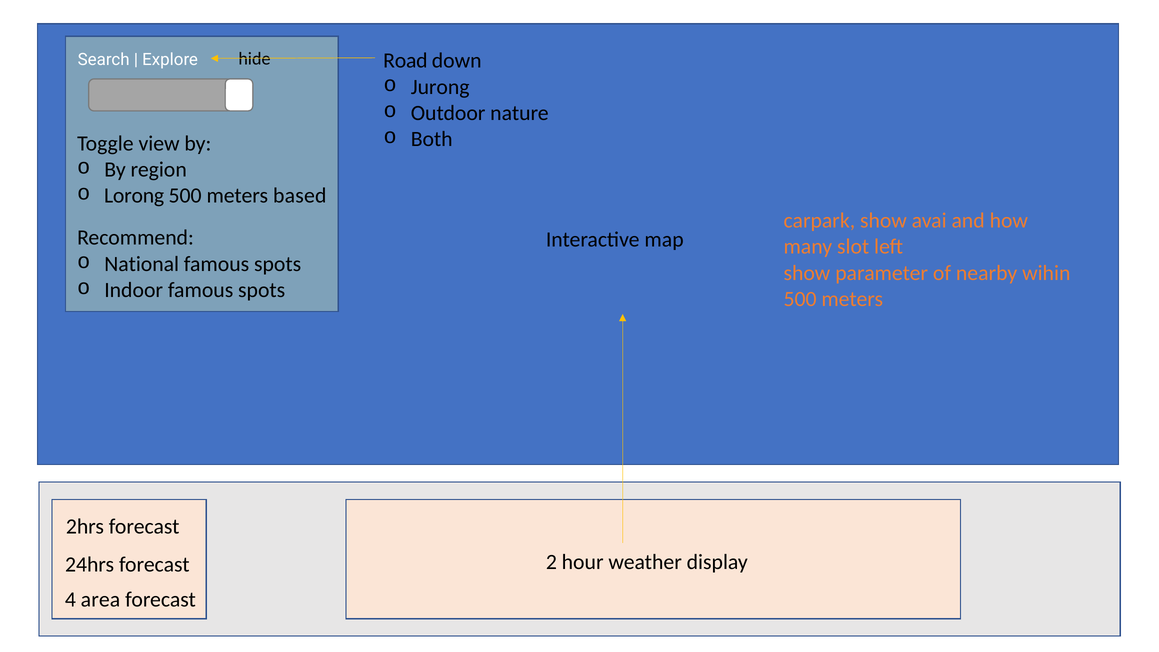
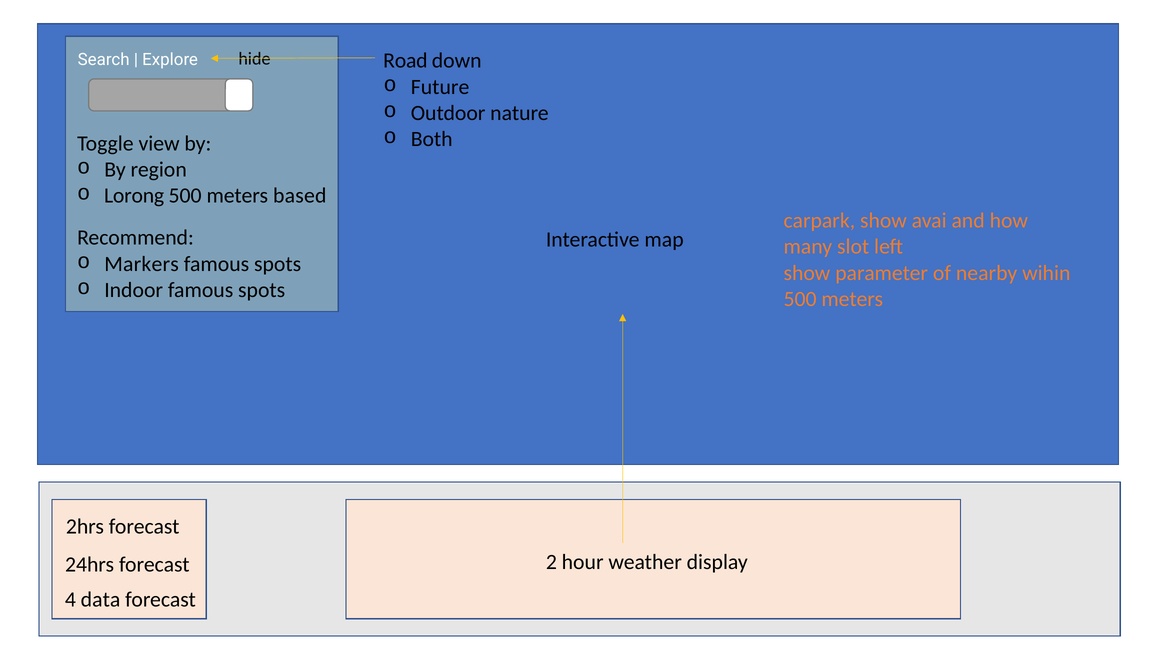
Jurong: Jurong -> Future (440, 87)
National: National -> Markers (142, 264)
area: area -> data (101, 599)
